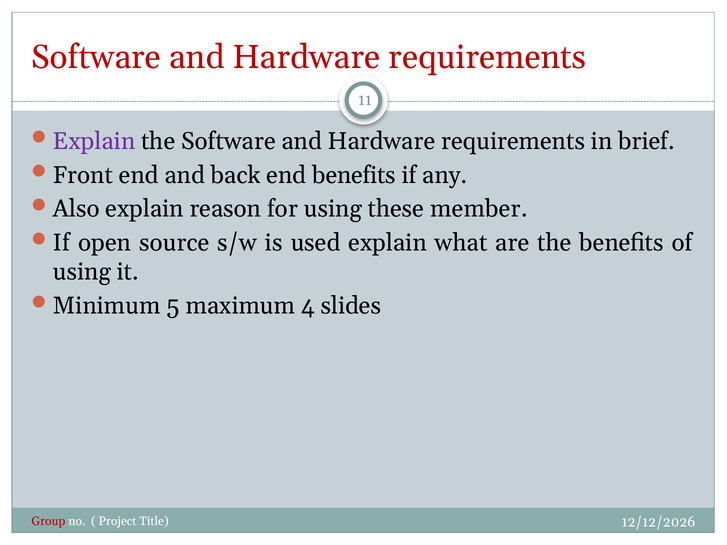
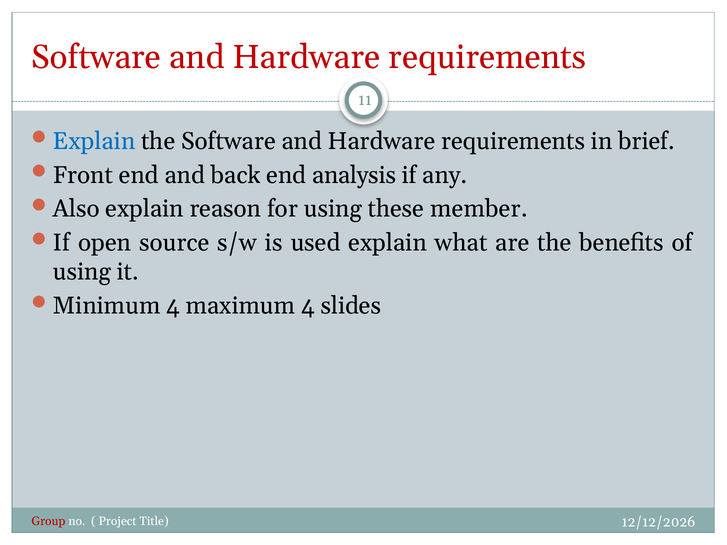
Explain colour: purple -> blue (94, 141)
end benefits: benefits -> analysis (354, 175)
Minimum 5: 5 -> 4 (173, 306)
